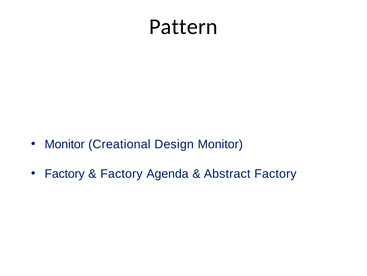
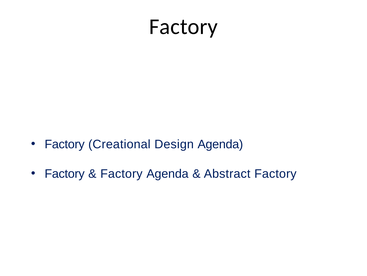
Pattern: Pattern -> Factory (183, 27)
Monitor: Monitor -> Factory (65, 144)
Design Monitor: Monitor -> Agenda (220, 144)
